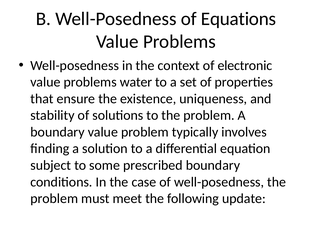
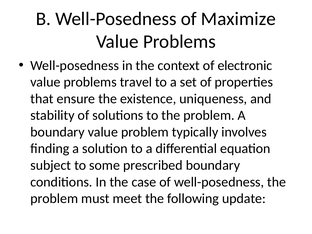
Equations: Equations -> Maximize (238, 19)
water: water -> travel (136, 82)
